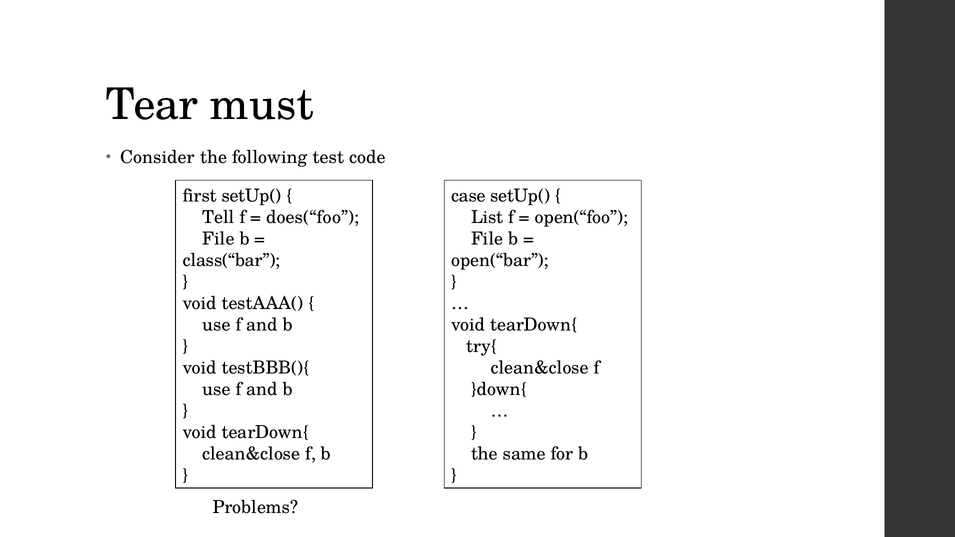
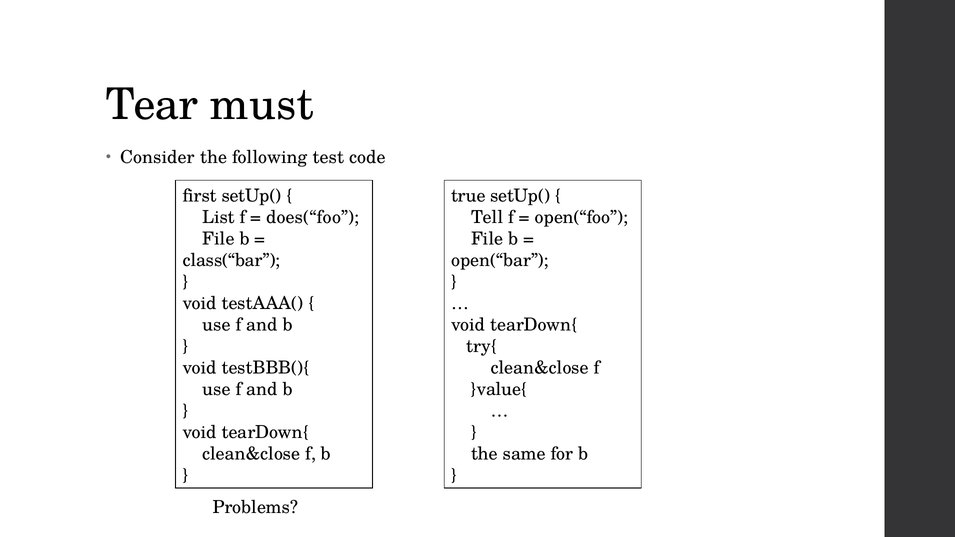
case: case -> true (468, 196)
Tell: Tell -> List (219, 217)
List: List -> Tell (487, 217)
}down{: }down{ -> }value{ (499, 389)
